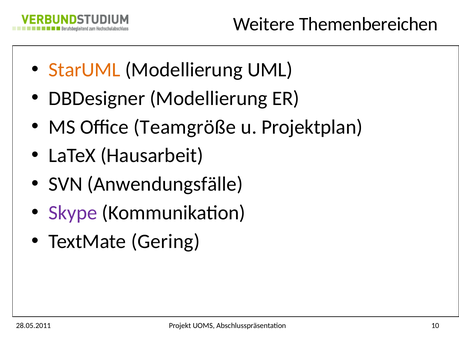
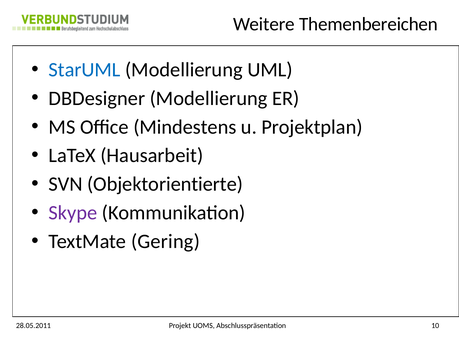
StarUML colour: orange -> blue (85, 70)
Teamgröße: Teamgröße -> Mindestens (185, 127)
Anwendungsfälle: Anwendungsfälle -> Objektorientierte (165, 184)
